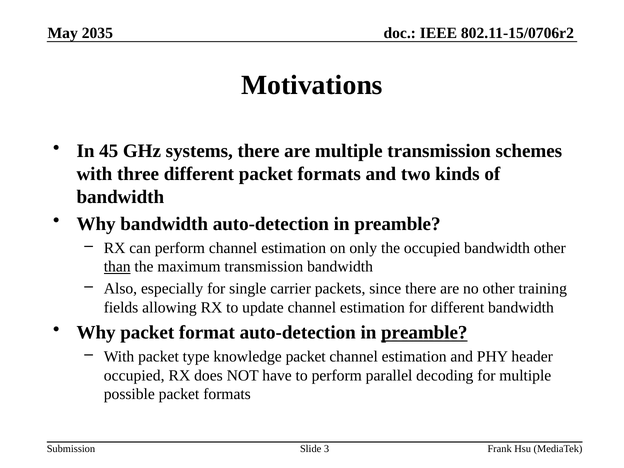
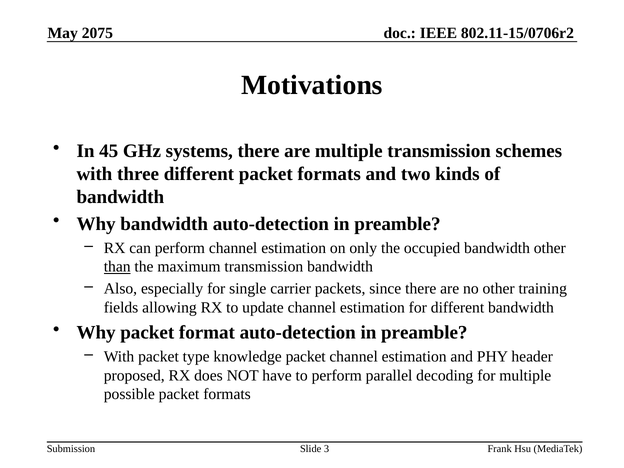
2035: 2035 -> 2075 (97, 33)
preamble underline: present -> none (424, 333)
occupied: occupied -> proposed (134, 375)
